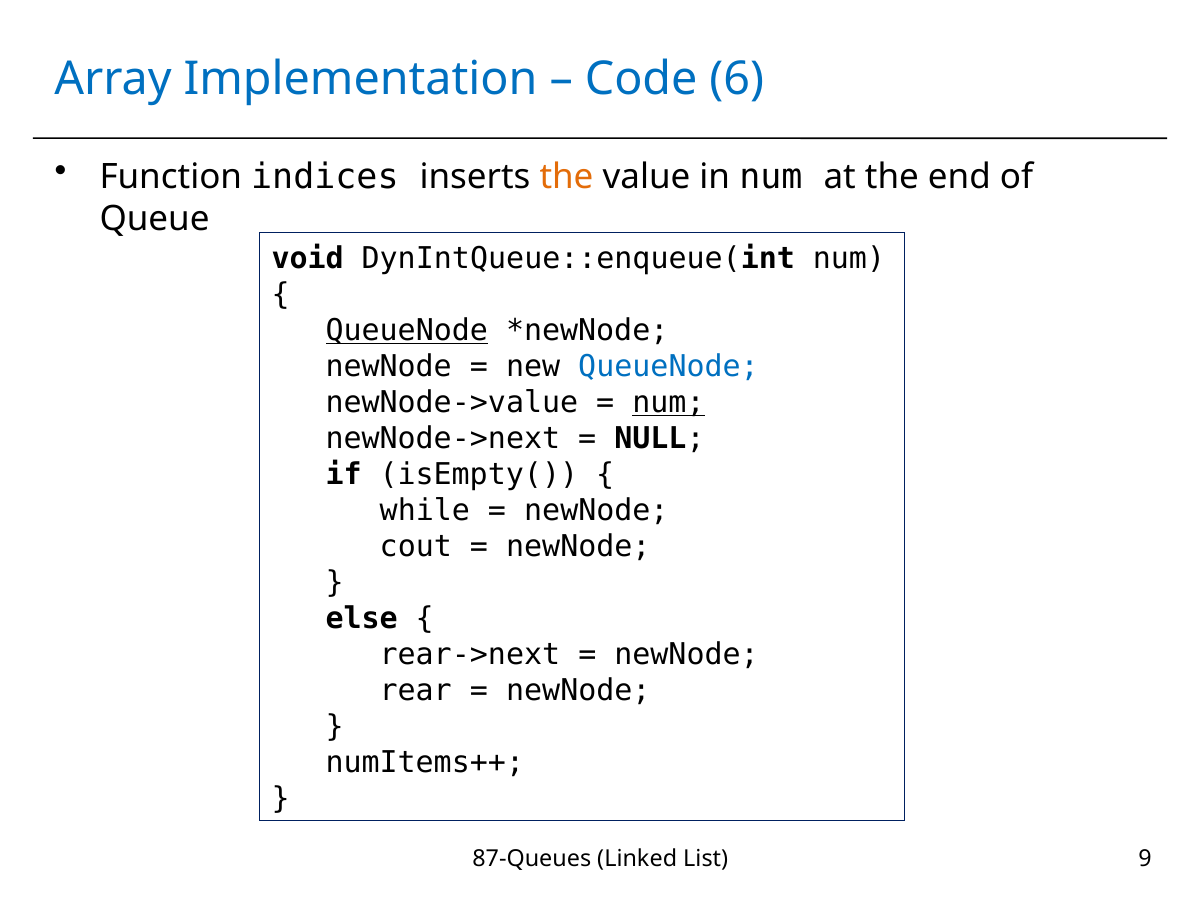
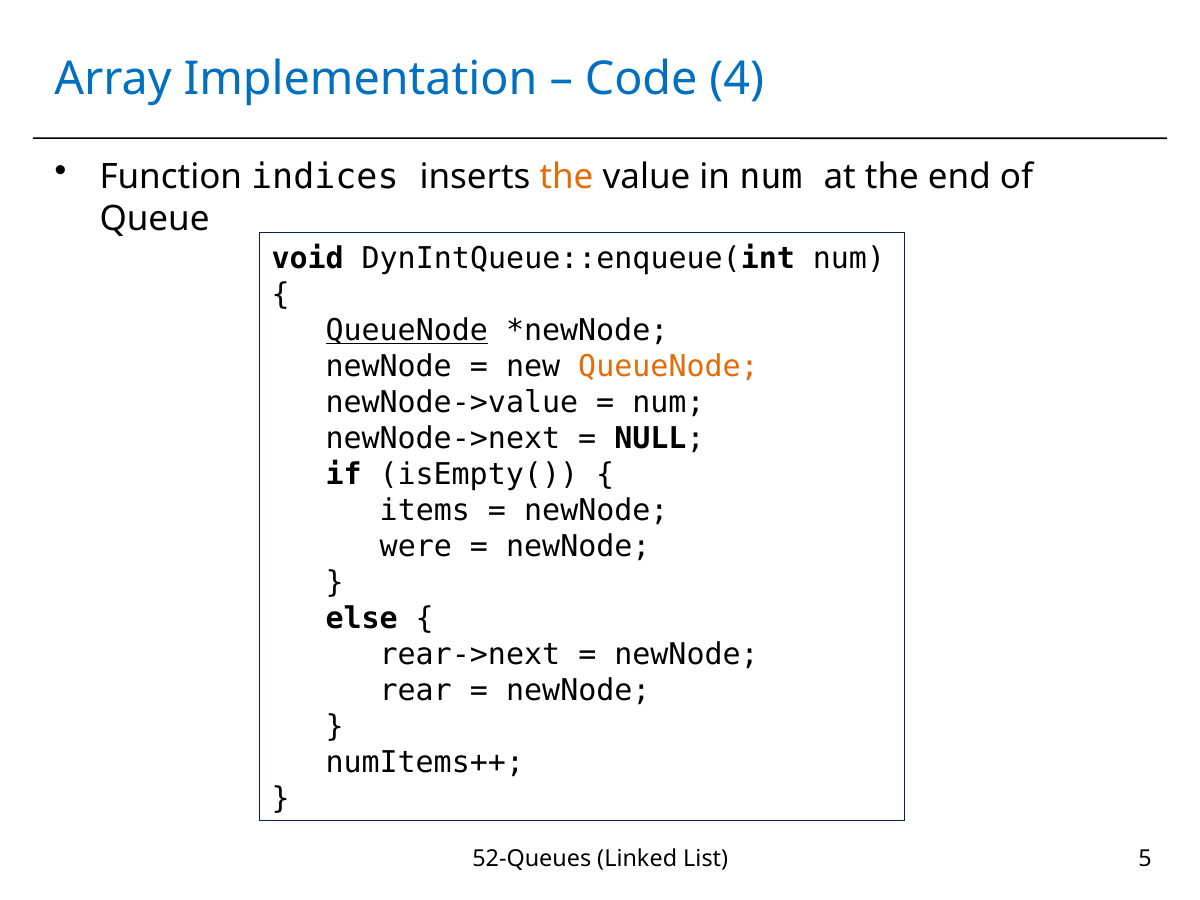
6: 6 -> 4 (737, 79)
QueueNode colour: blue -> orange (669, 367)
num underline: present -> none (668, 403)
while: while -> items (425, 511)
cout: cout -> were (416, 547)
87-Queues: 87-Queues -> 52-Queues (532, 859)
9: 9 -> 5 (1145, 859)
